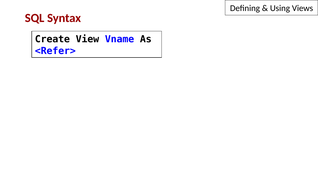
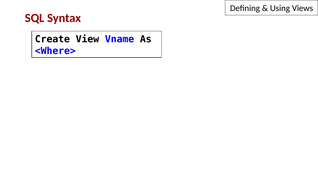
<Refer>: <Refer> -> <Where> (55, 51)
